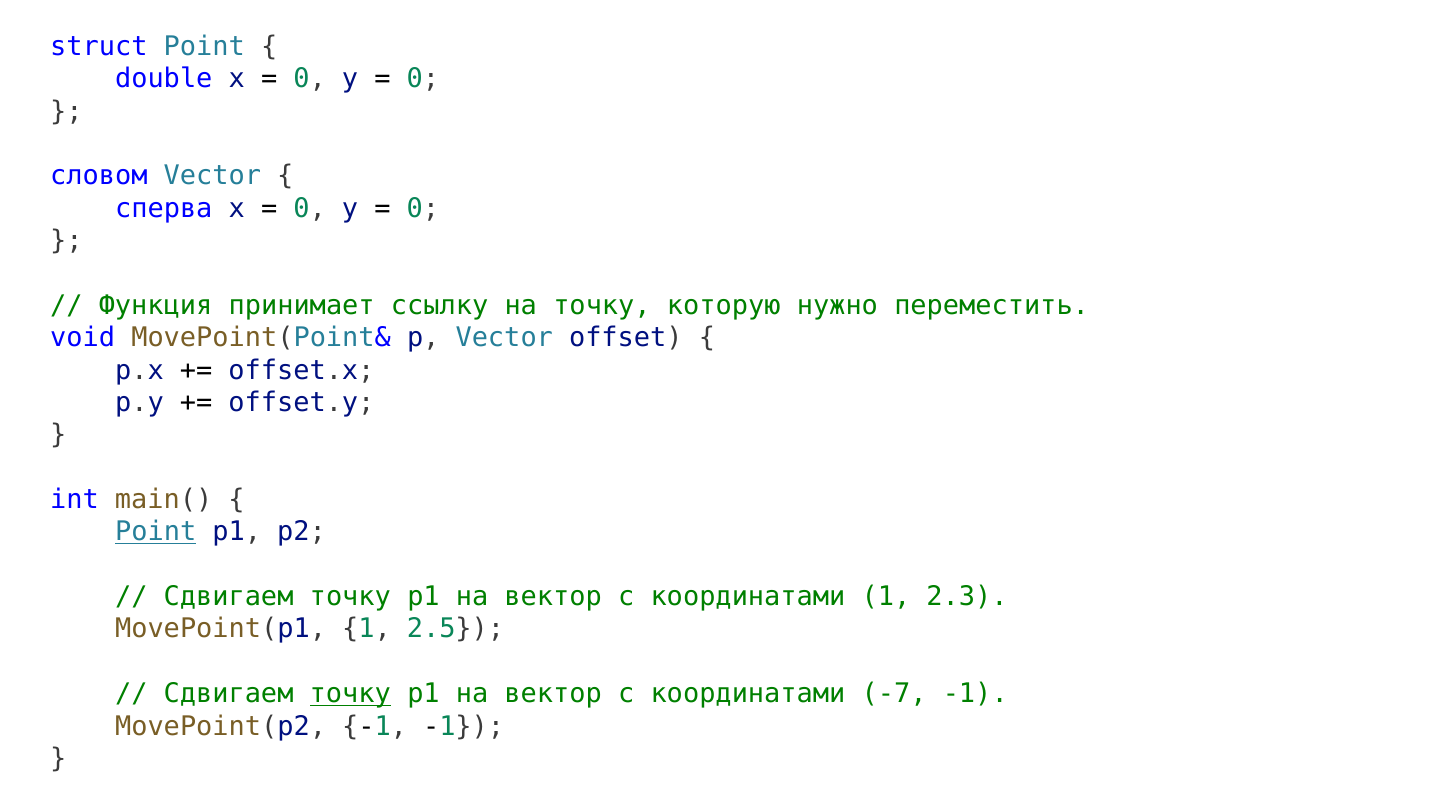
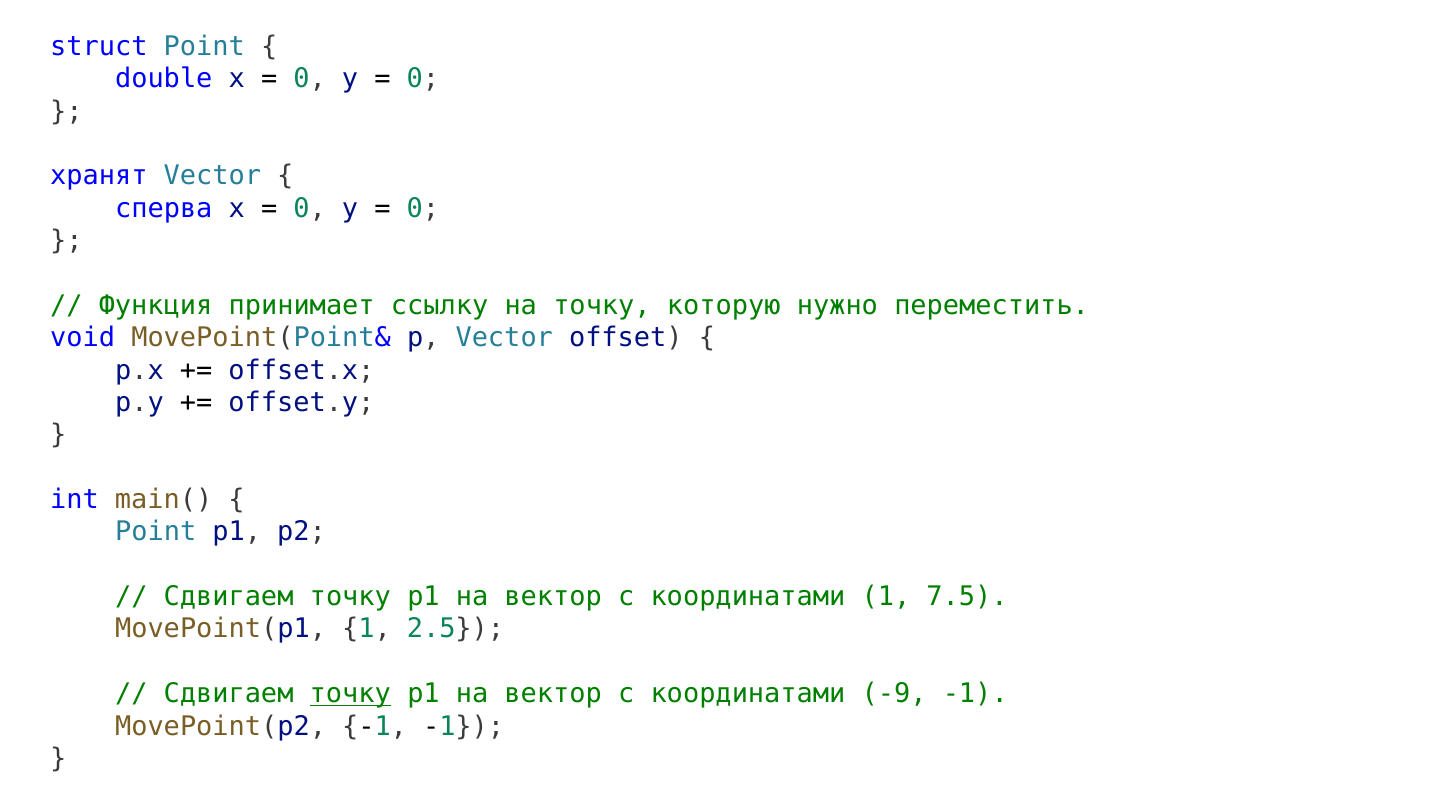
словом: словом -> хранят (99, 176)
Point underline: present -> none (156, 532)
2.3: 2.3 -> 7.5 (967, 597)
-7: -7 -> -9 (894, 694)
